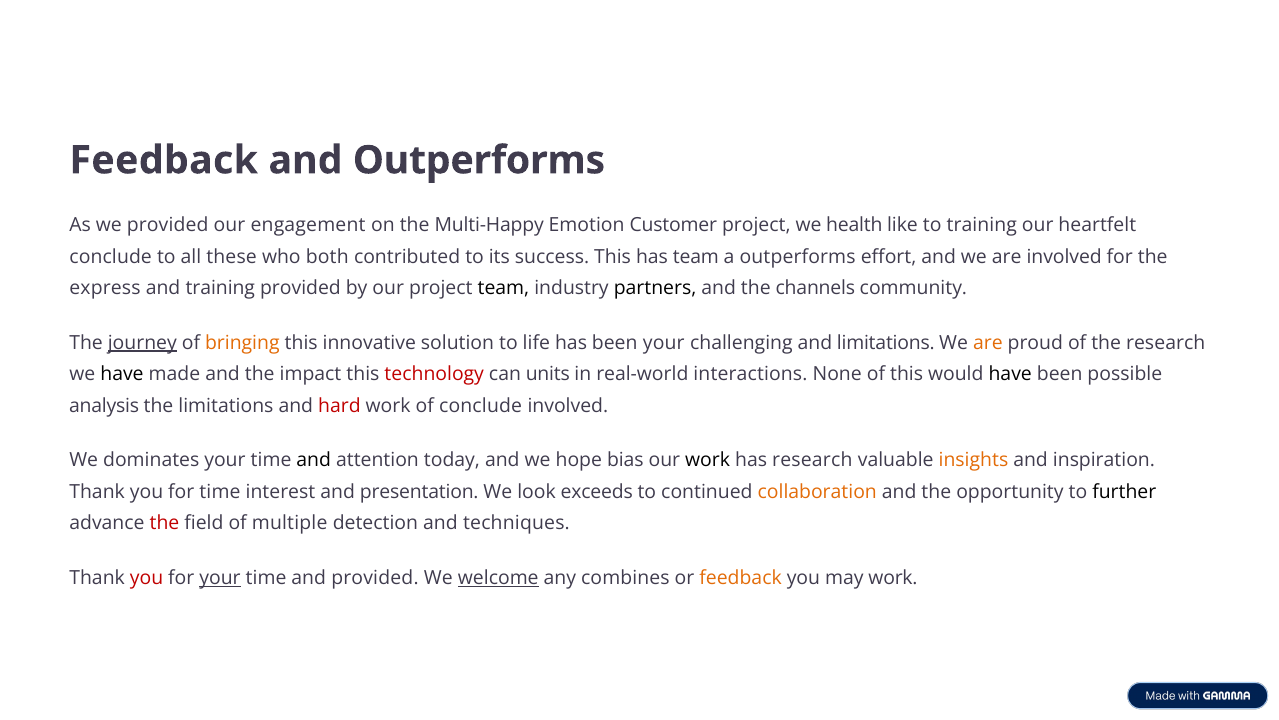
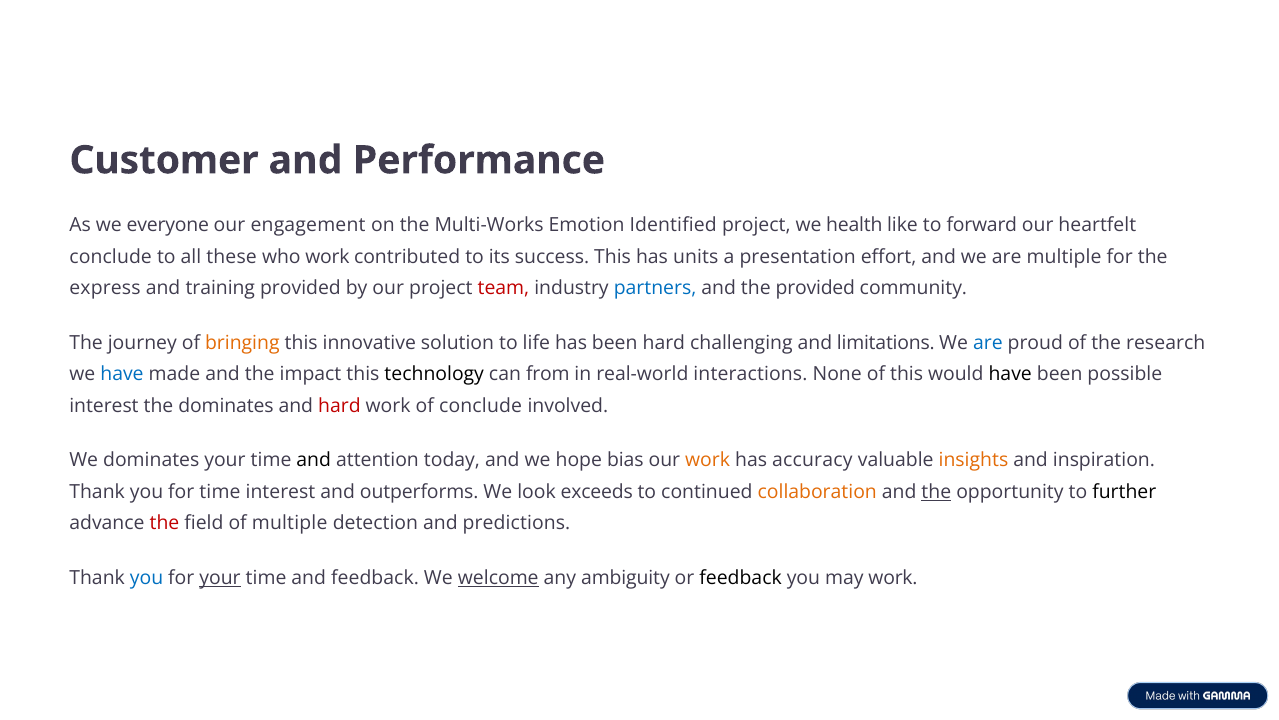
Feedback: Feedback -> Customer (164, 160)
and Outperforms: Outperforms -> Performance (479, 160)
we provided: provided -> everyone (168, 225)
Multi-Happy: Multi-Happy -> Multi-Works (489, 225)
Customer: Customer -> Identified (673, 225)
to training: training -> forward (982, 225)
who both: both -> work (327, 257)
has team: team -> units (696, 257)
a outperforms: outperforms -> presentation (798, 257)
are involved: involved -> multiple (1064, 257)
team colour: black -> red (503, 288)
partners colour: black -> blue (655, 288)
the channels: channels -> provided (815, 288)
journey underline: present -> none (142, 342)
been your: your -> hard (664, 342)
are colour: orange -> blue (988, 342)
have colour: black -> blue (122, 374)
technology colour: red -> black (434, 374)
units: units -> from (548, 374)
analysis: analysis -> interest (104, 406)
the limitations: limitations -> dominates (226, 406)
work colour: black -> orange (708, 460)
has research: research -> accuracy (812, 460)
presentation: presentation -> outperforms (419, 491)
the underline: none -> present (936, 491)
techniques: techniques -> predictions (516, 523)
you colour: red -> blue (147, 577)
and provided: provided -> feedback (375, 577)
combines: combines -> ambiguity (625, 577)
feedback colour: orange -> black (741, 577)
